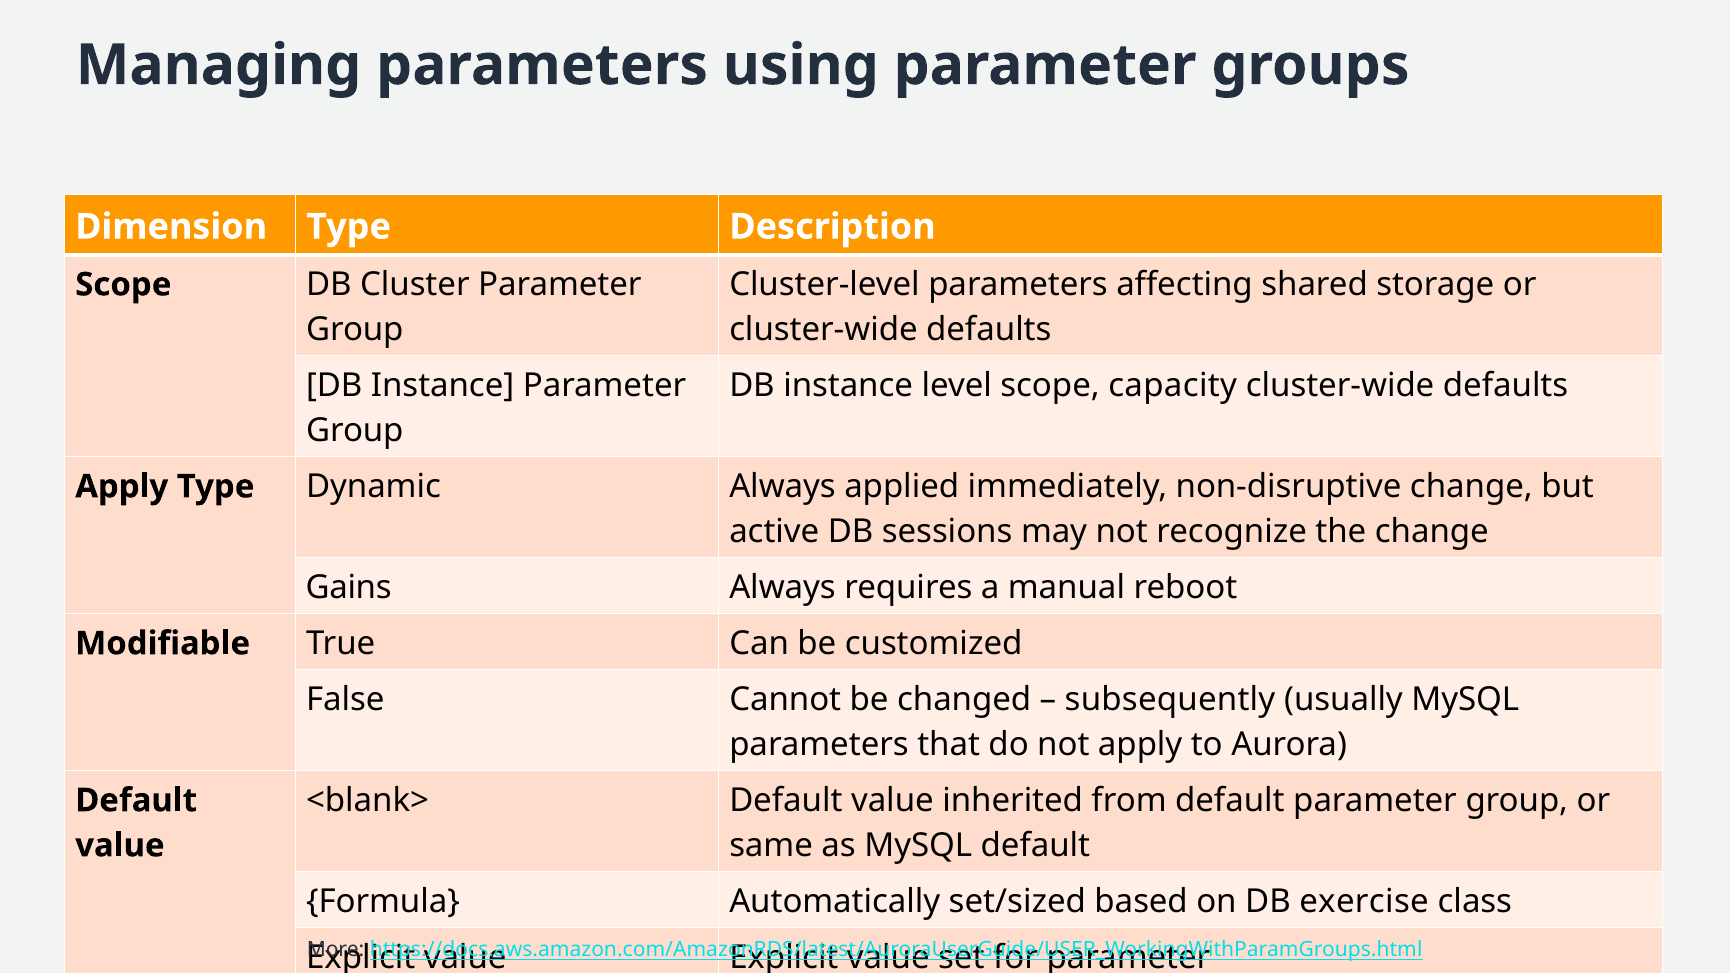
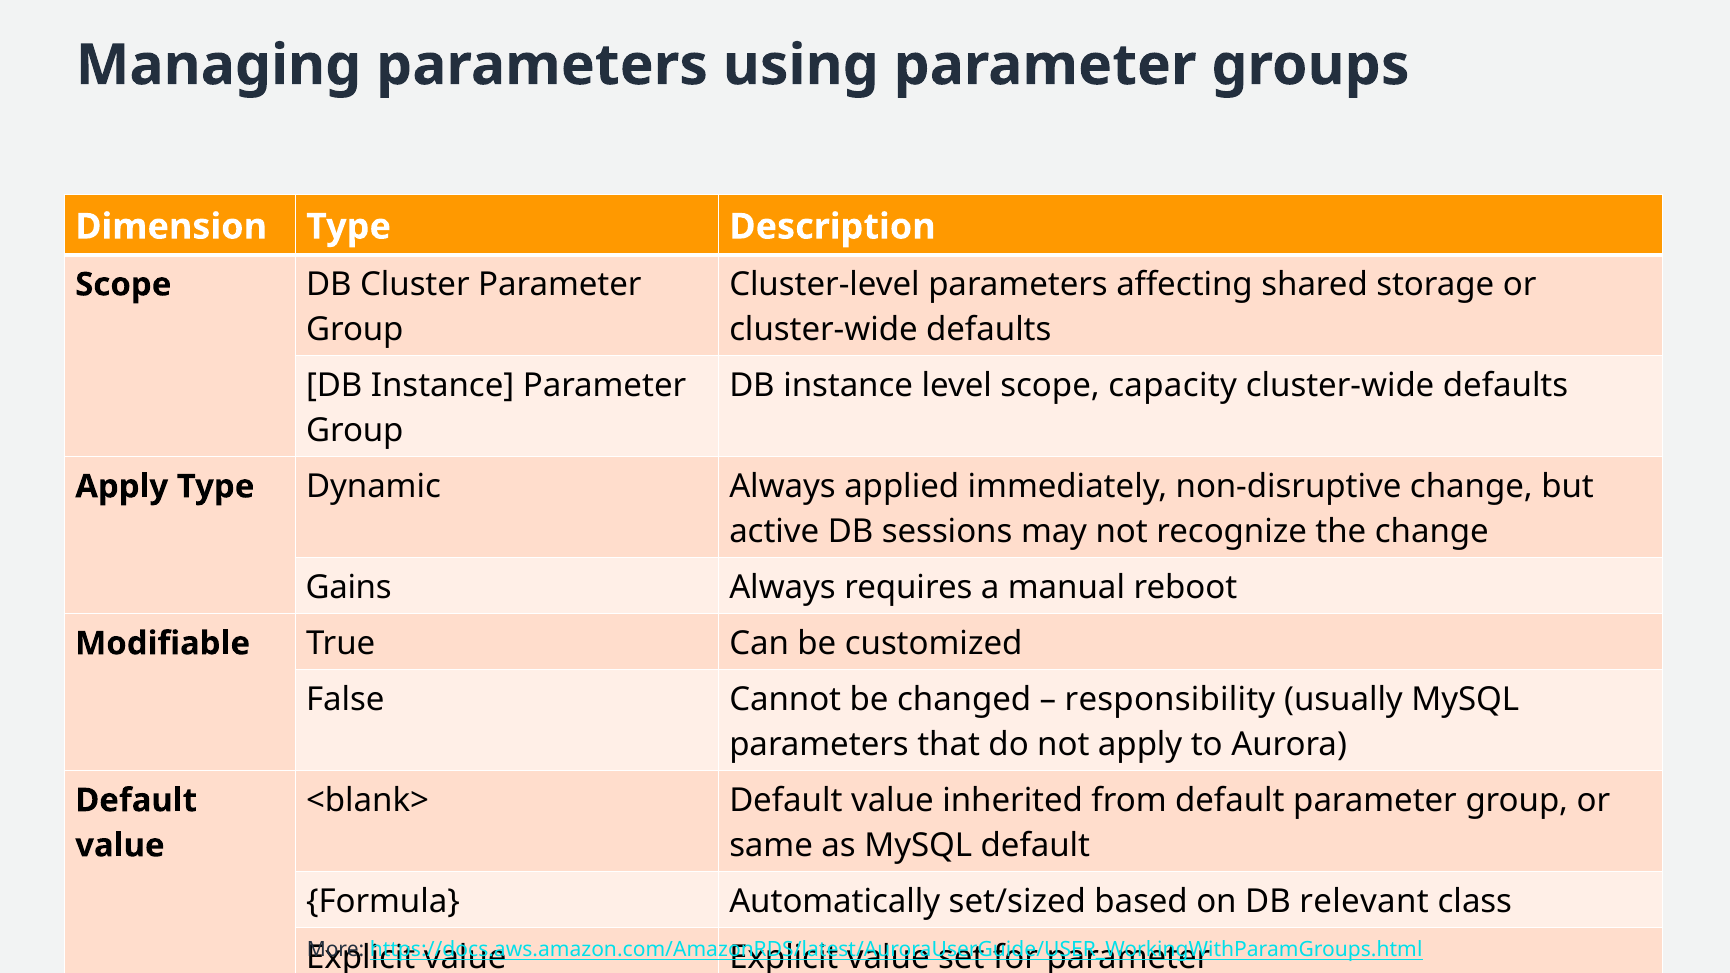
subsequently: subsequently -> responsibility (1170, 699)
exercise: exercise -> relevant (1364, 902)
